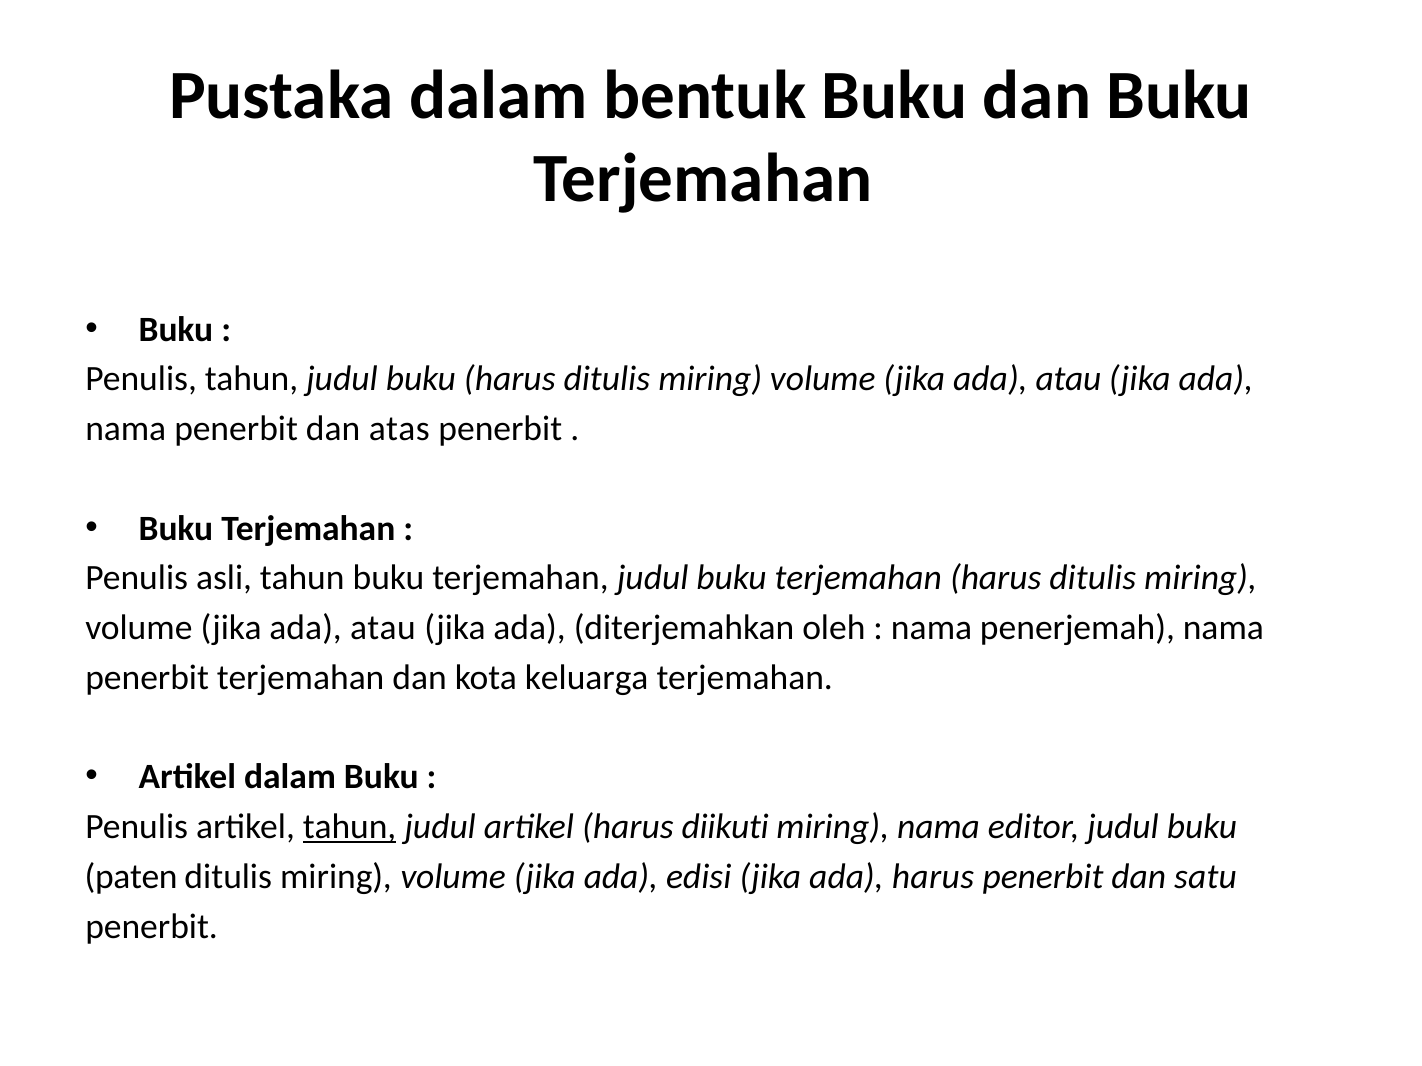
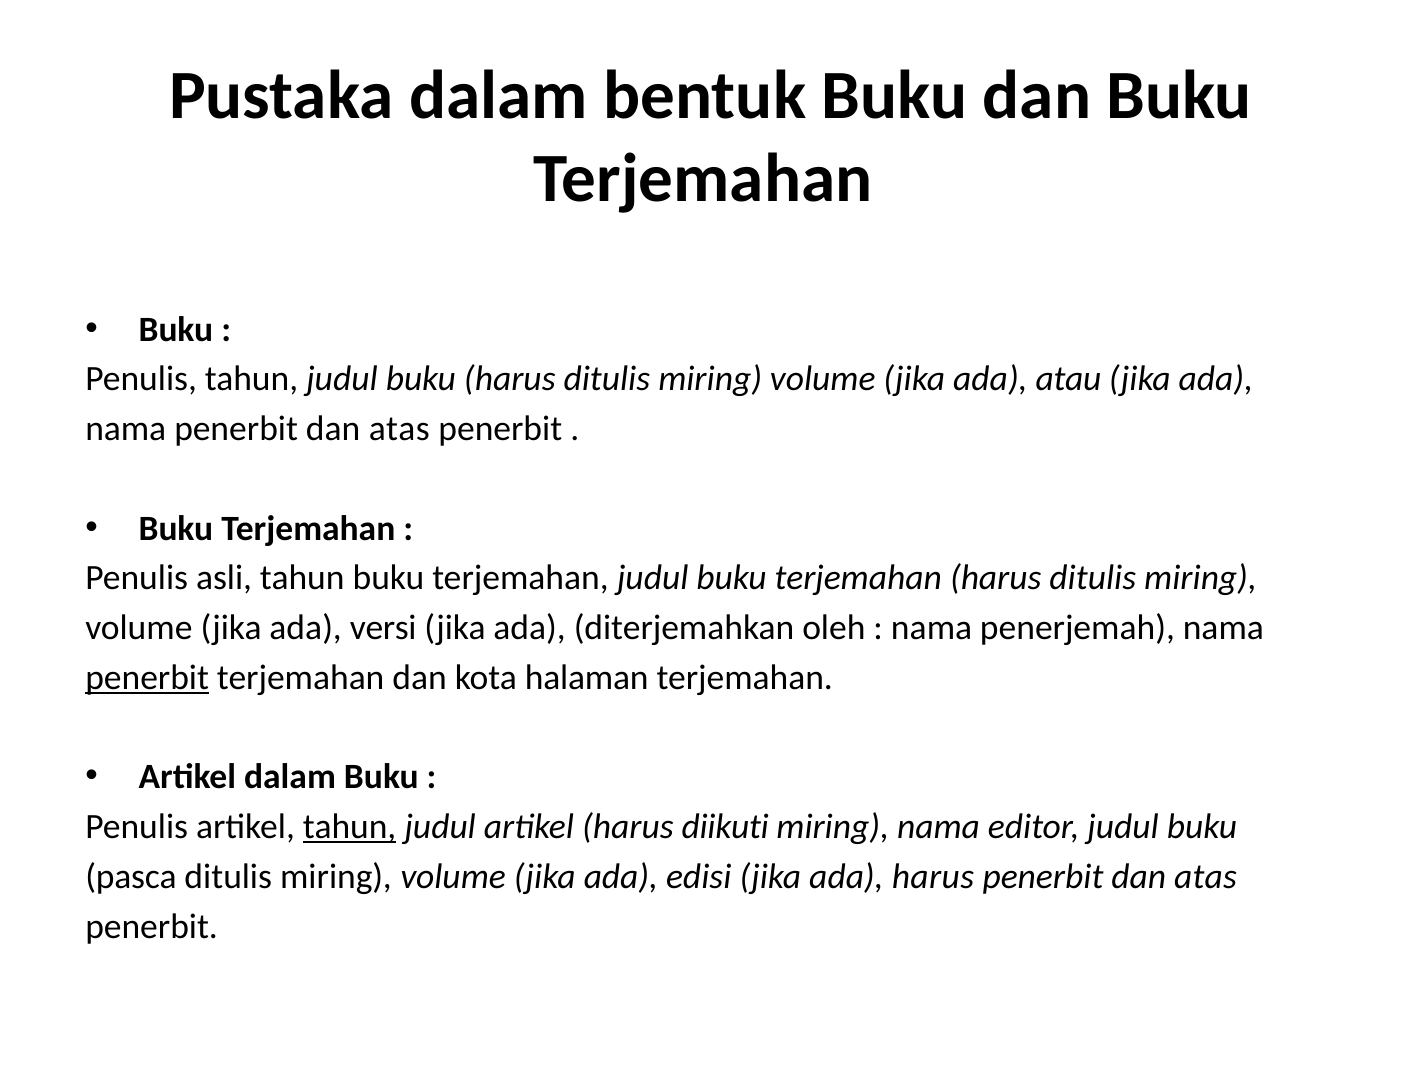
atau: atau -> versi (383, 628)
penerbit underline: none -> present (147, 678)
keluarga: keluarga -> halaman (587, 678)
paten: paten -> pasca (131, 877)
satu: satu -> atas (1206, 877)
